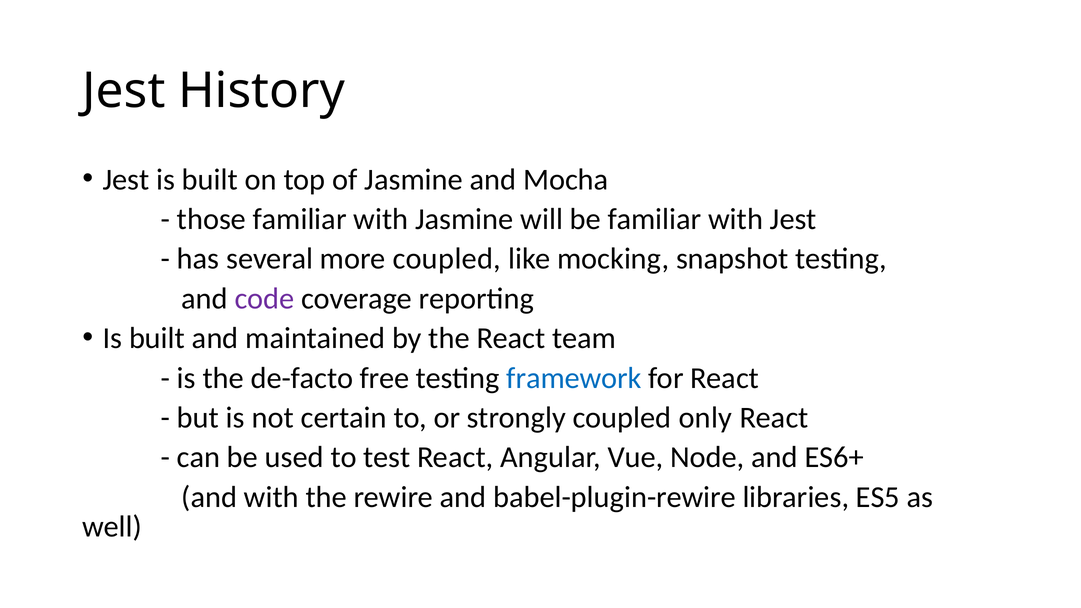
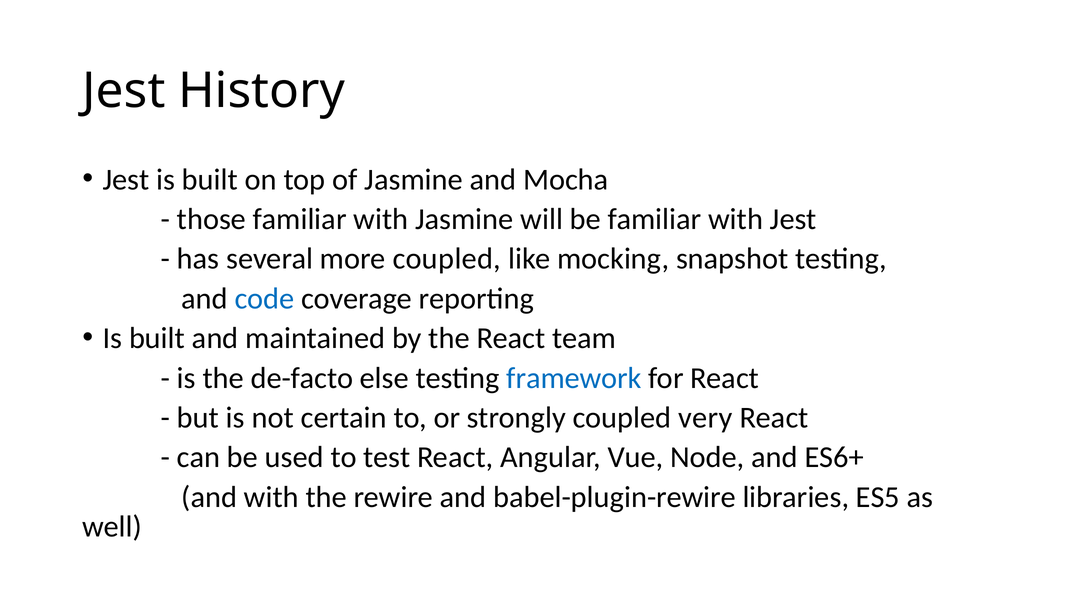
code colour: purple -> blue (265, 299)
free: free -> else (384, 378)
only: only -> very (705, 418)
